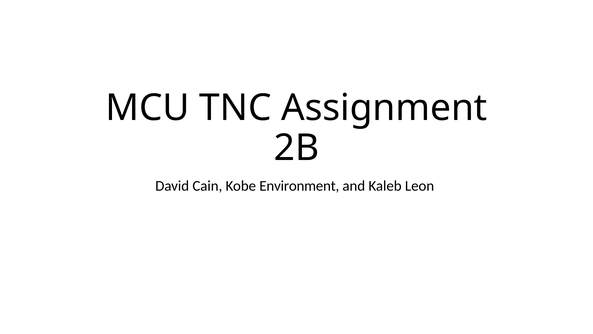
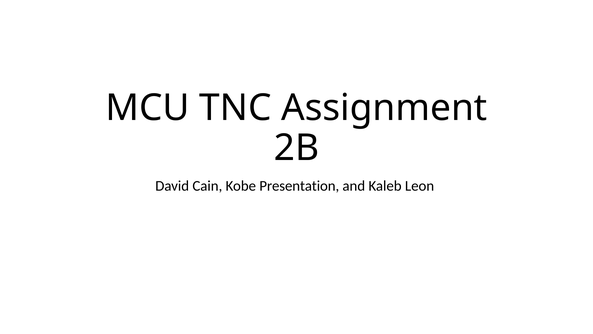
Environment: Environment -> Presentation (299, 186)
